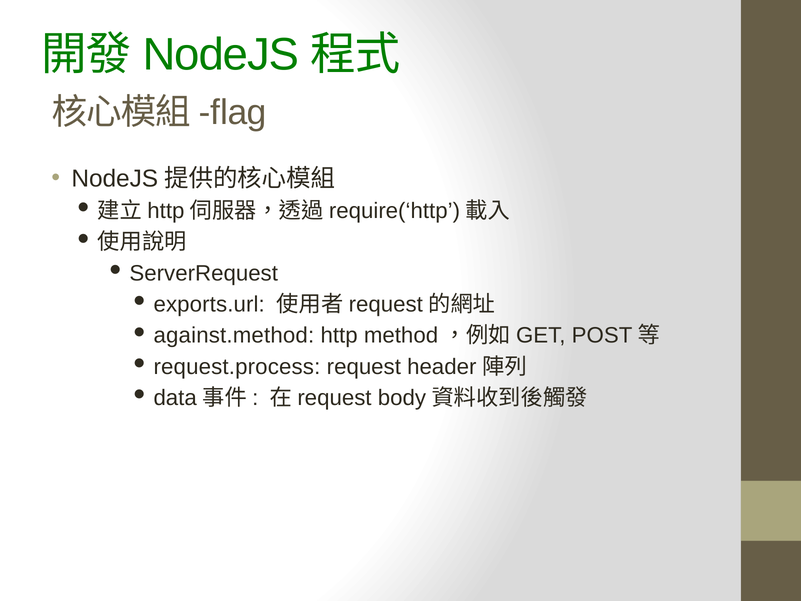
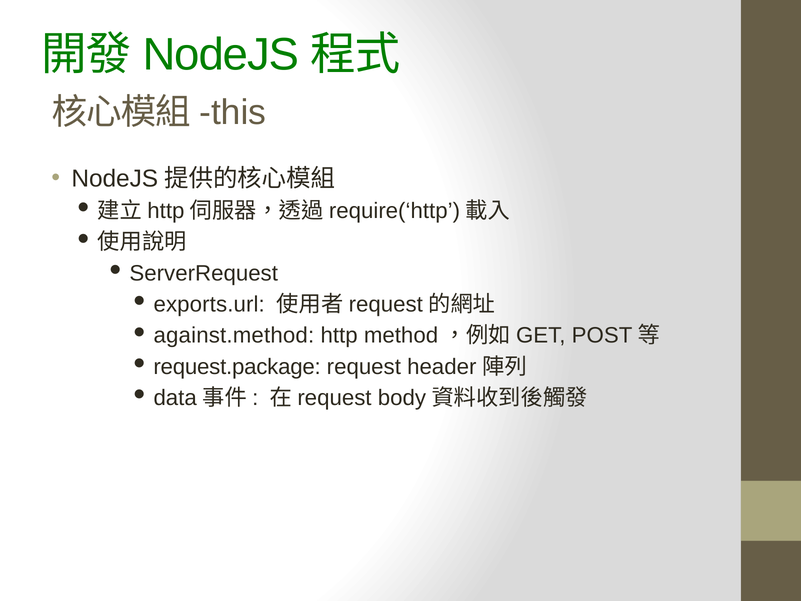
flag: flag -> this (233, 113)
request.process: request.process -> request.package (237, 367)
